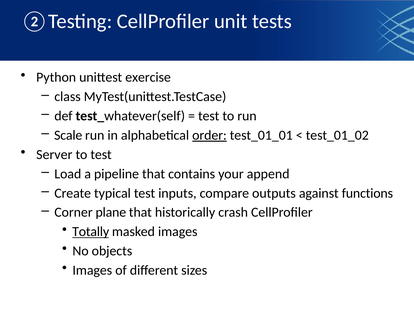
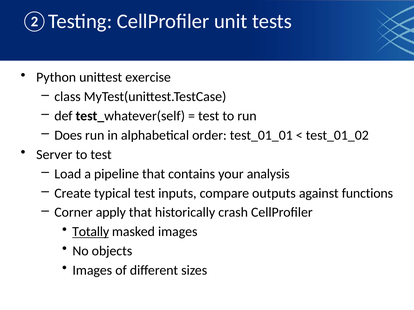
Scale: Scale -> Does (68, 136)
order underline: present -> none (209, 136)
append: append -> analysis (268, 174)
plane: plane -> apply (111, 213)
